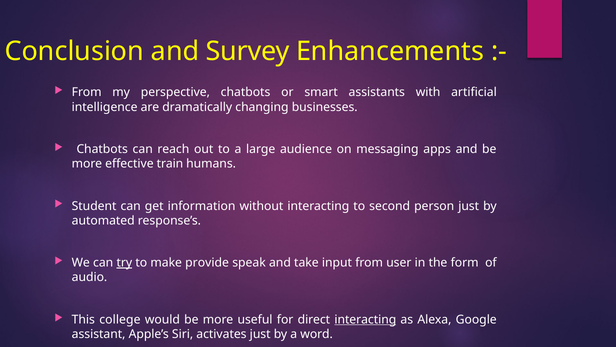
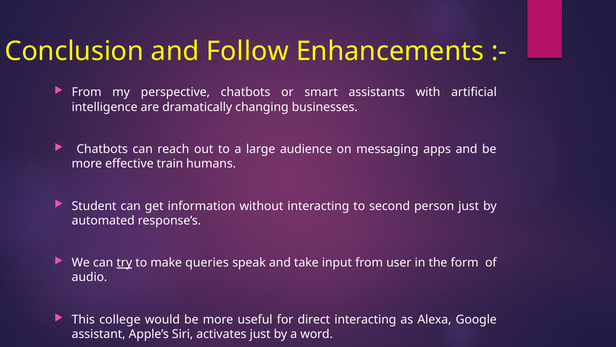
Survey: Survey -> Follow (248, 51)
provide: provide -> queries (207, 262)
interacting underline: present -> none (365, 319)
